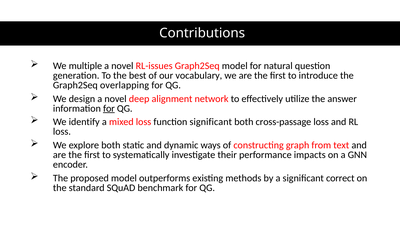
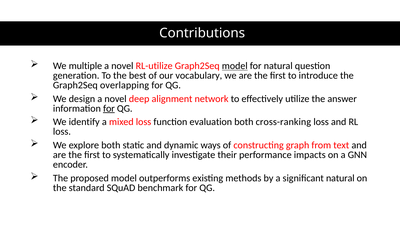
RL-issues: RL-issues -> RL-utilize (154, 66)
model underline: none -> present (235, 66)
function significant: significant -> evaluation (211, 122)
cross-passage: cross-passage -> cross-ranking (283, 122)
significant correct: correct -> natural (340, 178)
